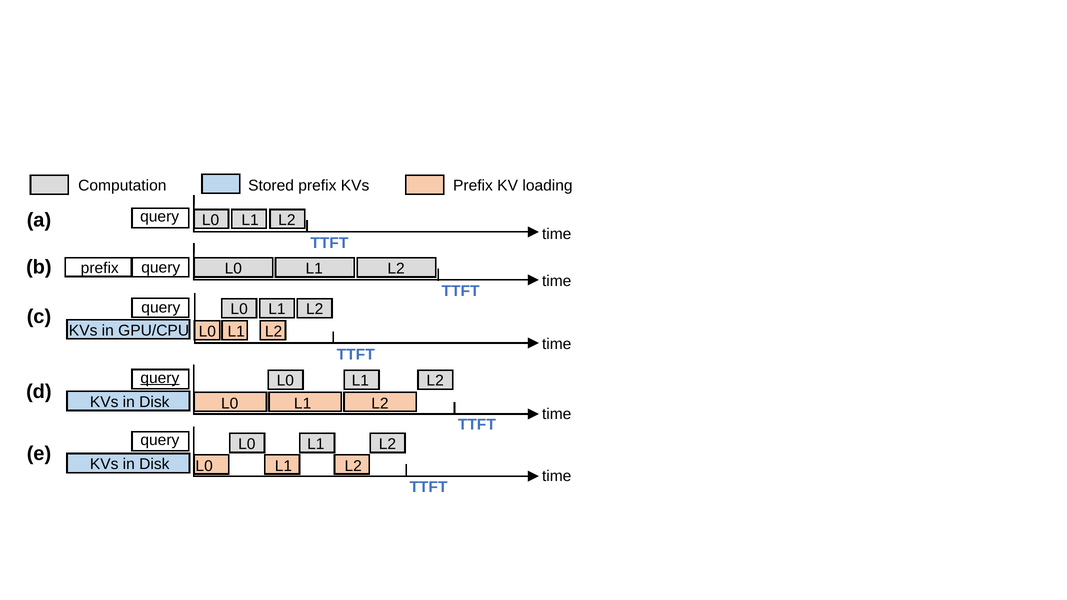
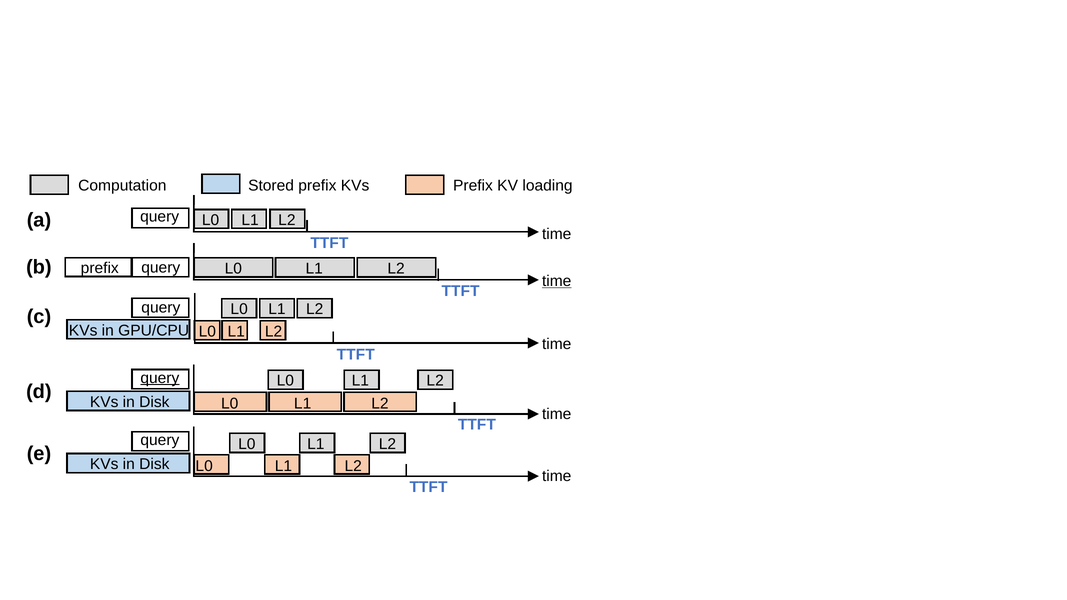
time underline: none -> present (557, 281)
